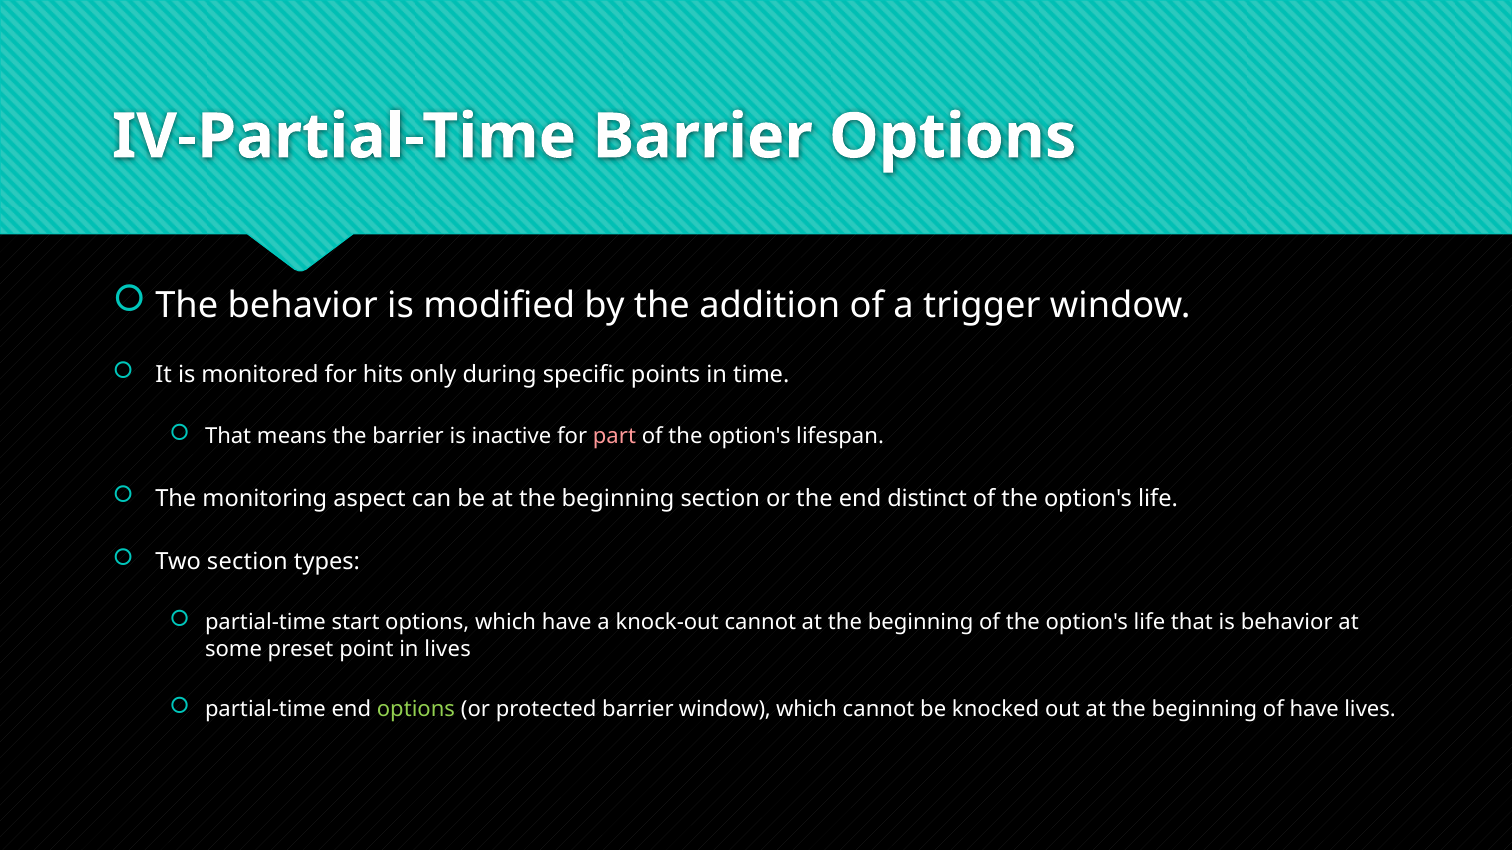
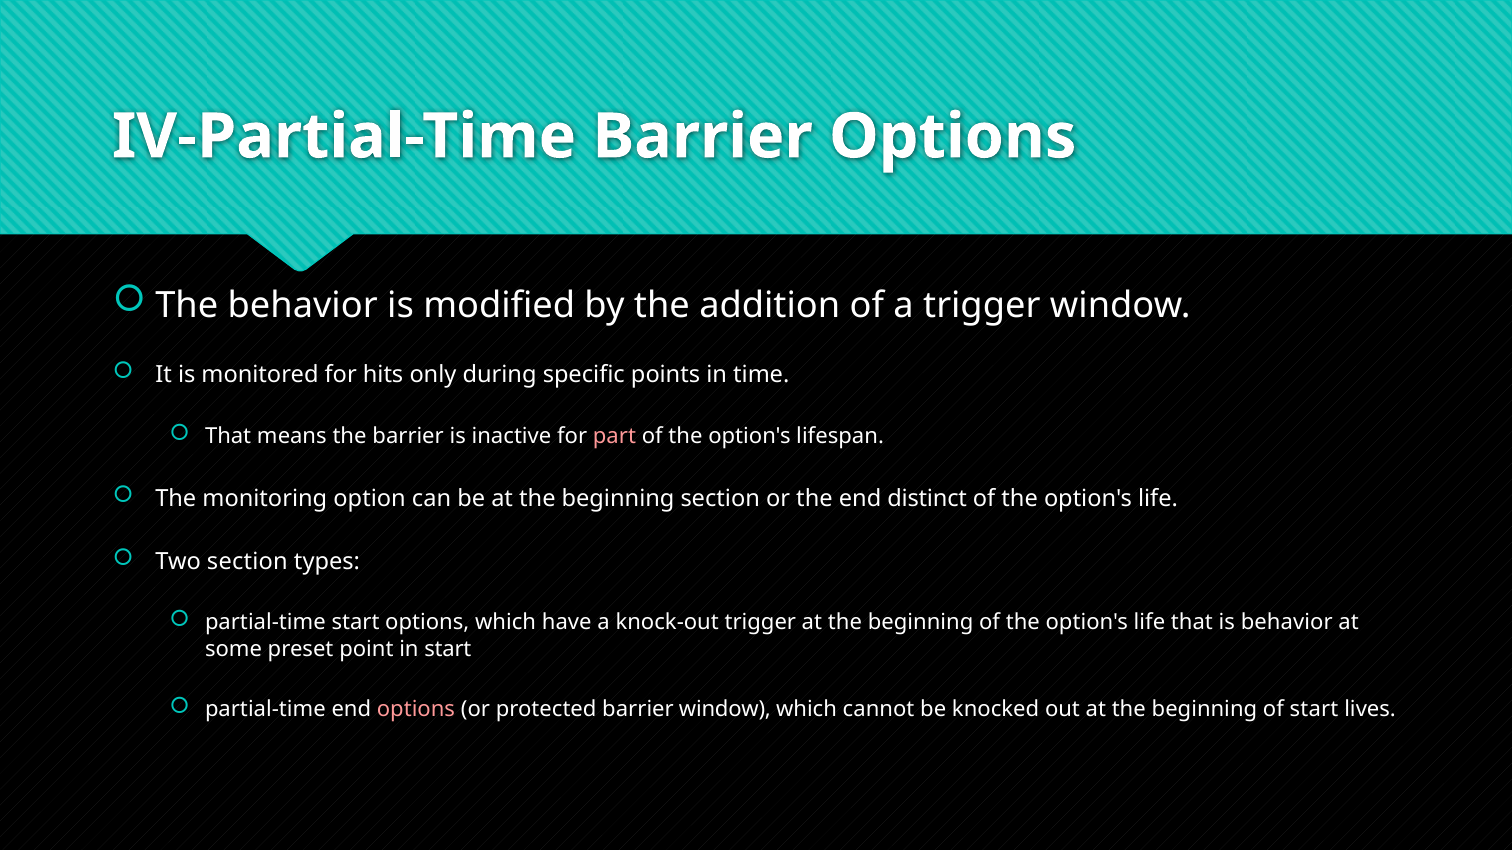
aspect: aspect -> option (370, 499)
knock-out cannot: cannot -> trigger (760, 623)
in lives: lives -> start (448, 649)
options colour: light green -> pink (416, 710)
of have: have -> start (1314, 710)
